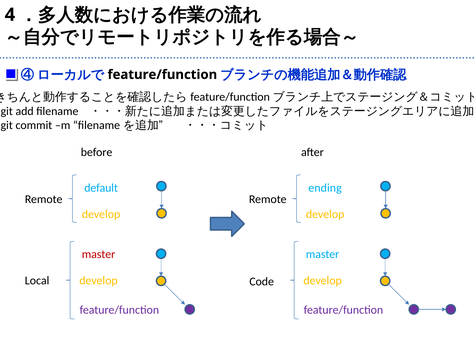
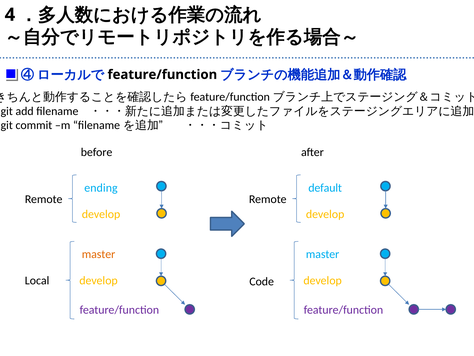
default: default -> ending (101, 188)
ending: ending -> default (325, 188)
master colour: red -> orange (99, 254)
